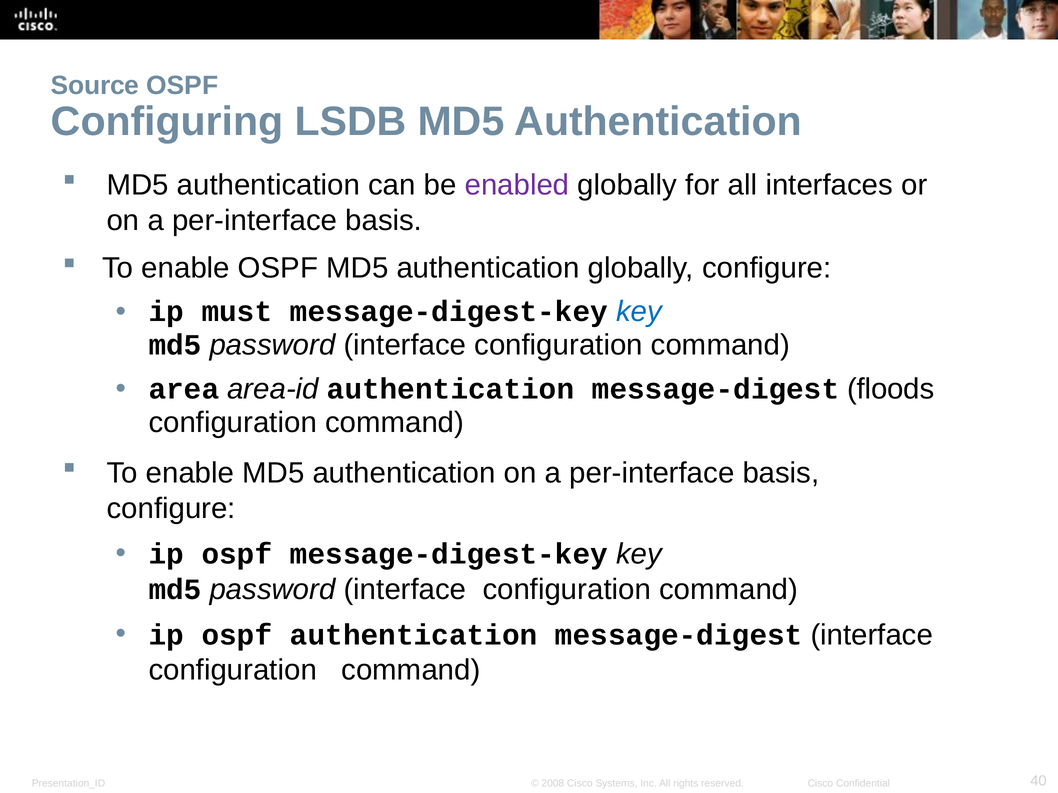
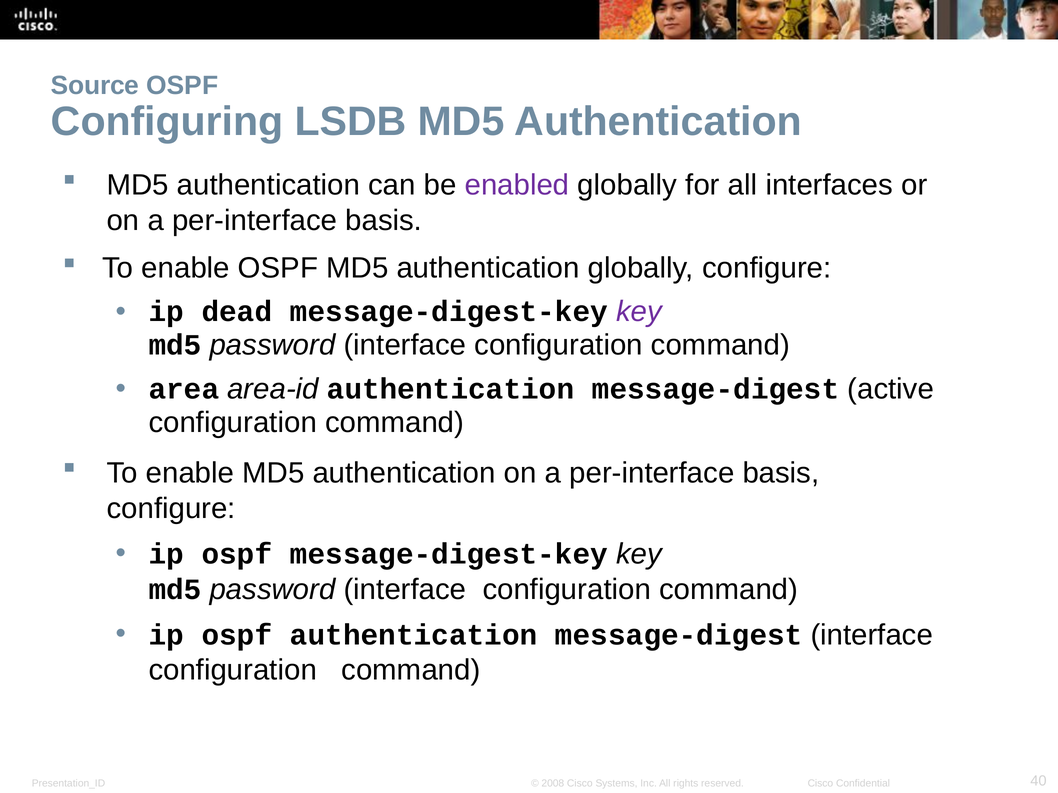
must: must -> dead (237, 312)
key colour: blue -> purple (639, 312)
floods: floods -> active (891, 389)
